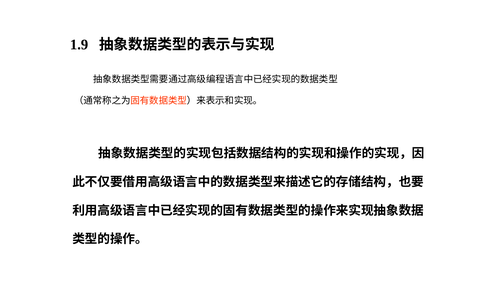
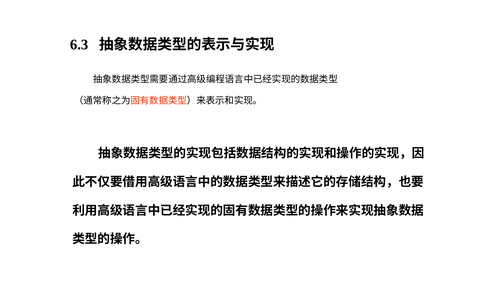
1.9: 1.9 -> 6.3 (79, 45)
